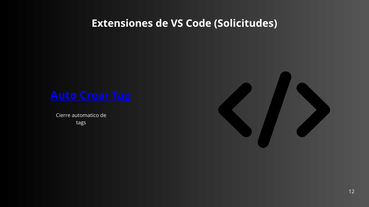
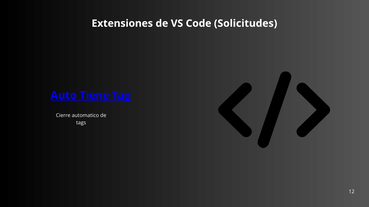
Crear: Crear -> Tiene (94, 96)
